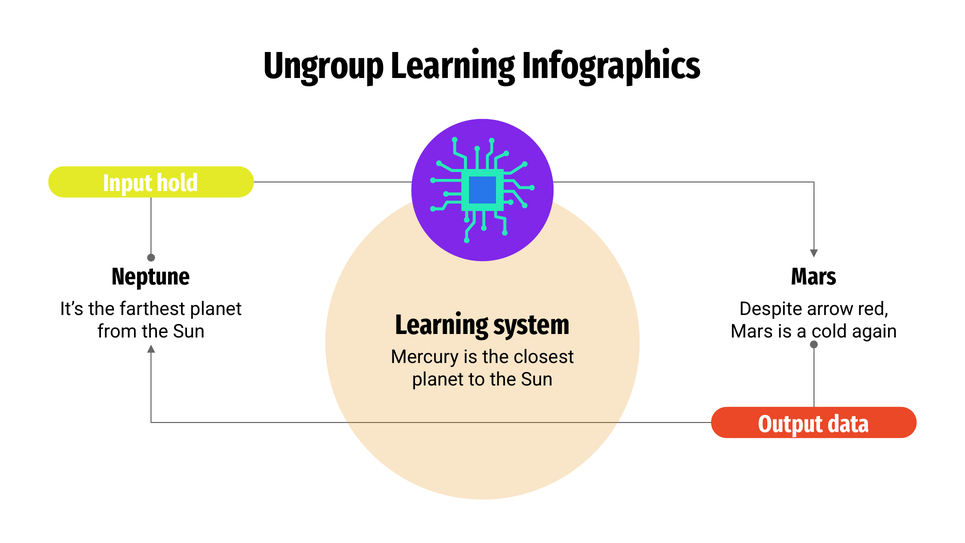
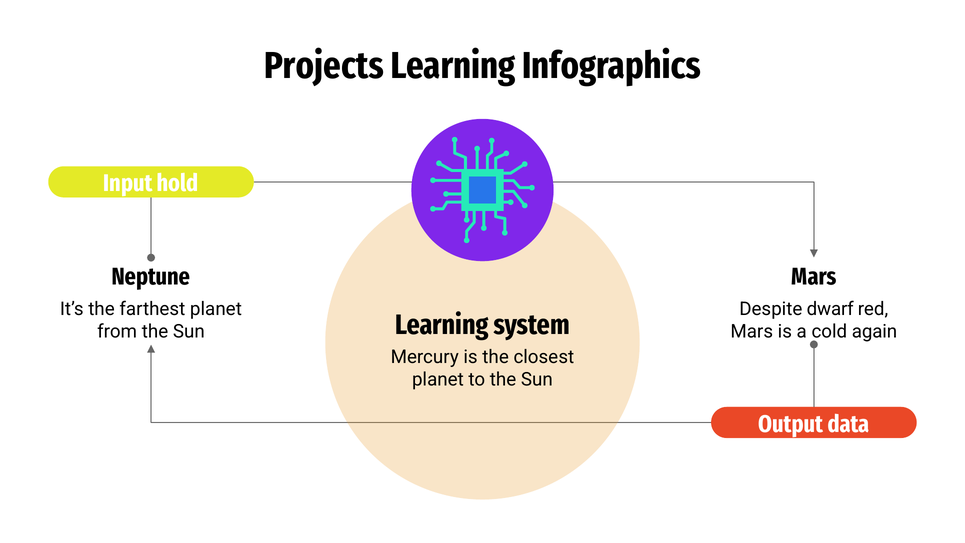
Ungroup: Ungroup -> Projects (324, 66)
arrow: arrow -> dwarf (830, 309)
